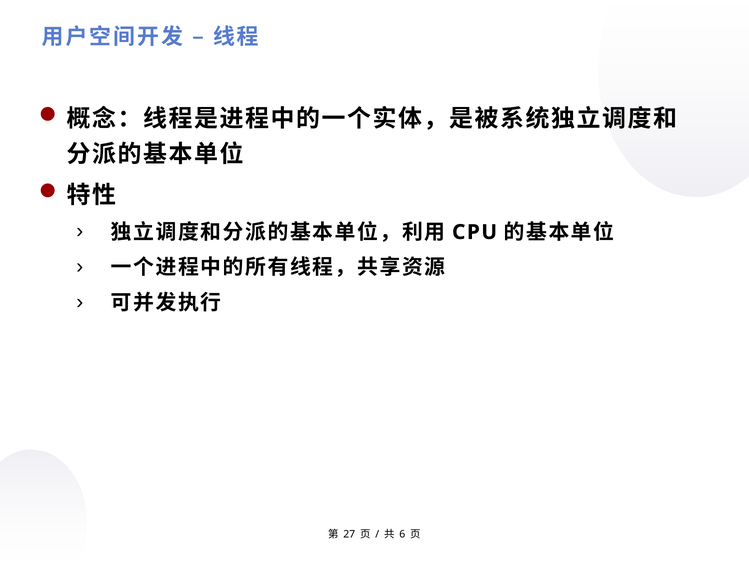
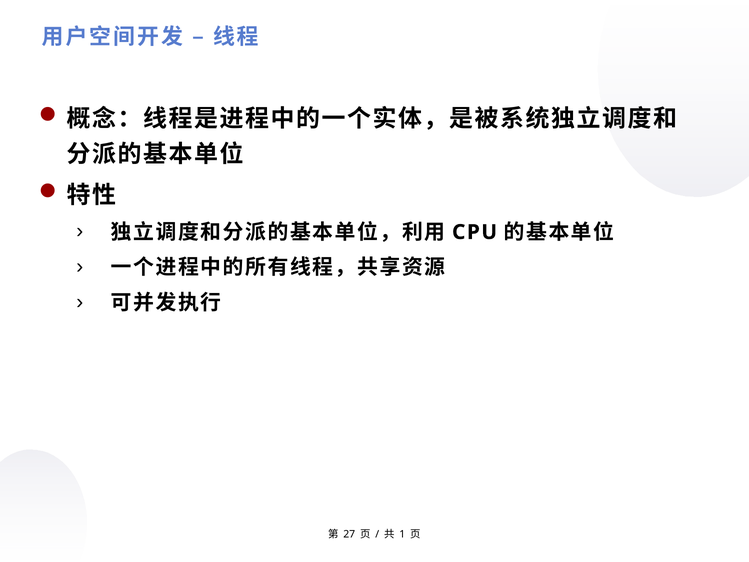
6: 6 -> 1 (402, 534)
